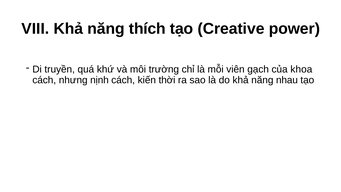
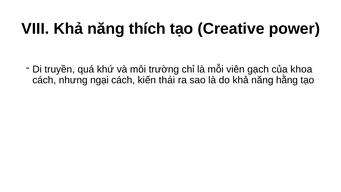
nịnh: nịnh -> ngại (99, 80)
thời: thời -> thái (167, 80)
nhau: nhau -> hằng (287, 80)
